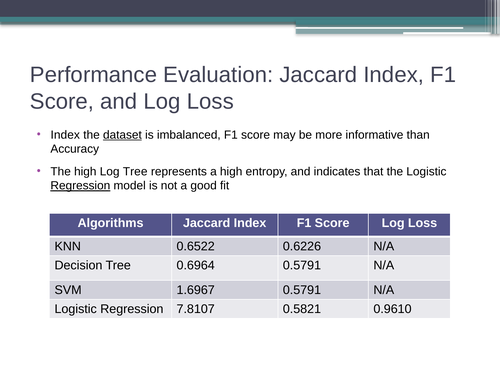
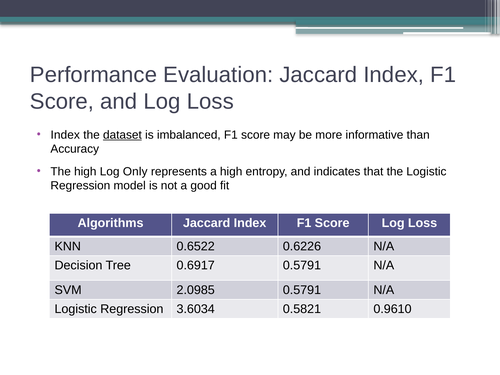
Log Tree: Tree -> Only (135, 172)
Regression underline: present -> none (80, 186)
0.6964: 0.6964 -> 0.6917 (196, 265)
1.6967: 1.6967 -> 2.0985 (196, 290)
7.8107: 7.8107 -> 3.6034 (196, 309)
